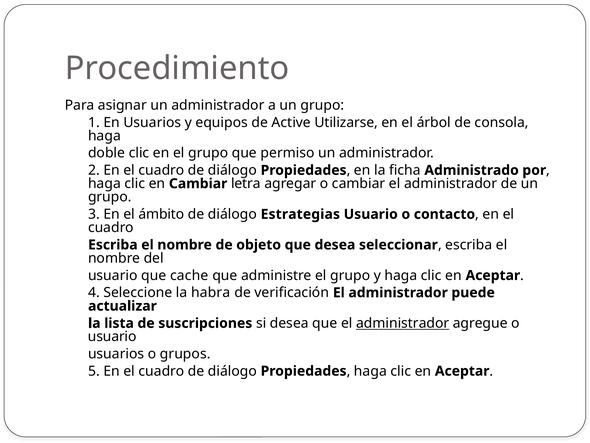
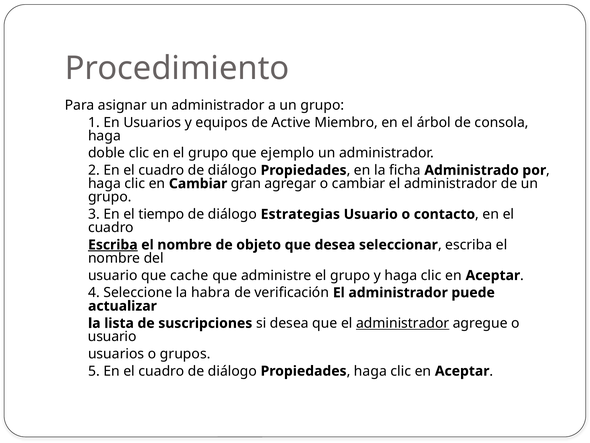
Utilizarse: Utilizarse -> Miembro (346, 122)
permiso: permiso -> ejemplo (288, 153)
letra: letra -> gran (246, 183)
ámbito: ámbito -> tiempo (161, 214)
Escriba underline: none -> present (113, 245)
